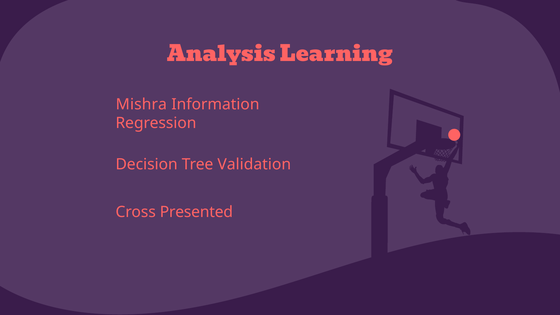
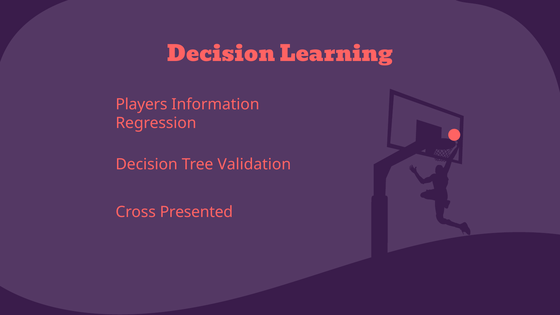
Analysis: Analysis -> Decision (221, 54)
Mishra: Mishra -> Players (141, 104)
